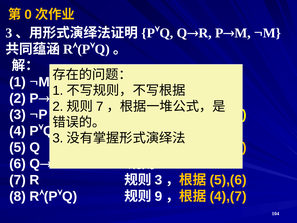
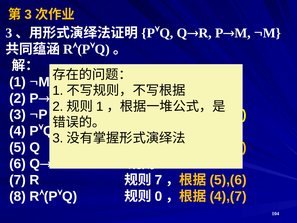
0: 0 -> 3 (28, 15)
7: 7 -> 1 (100, 106)
3: 3 -> 7 (159, 180)
9: 9 -> 0 (159, 196)
